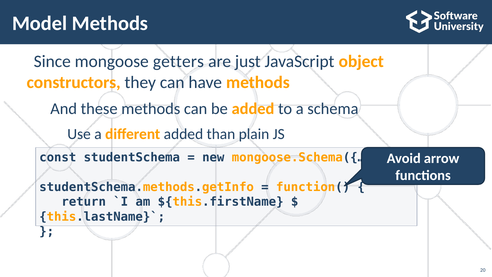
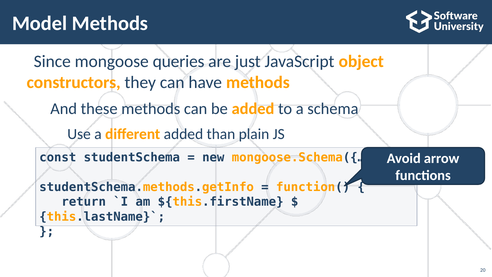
getters: getters -> queries (179, 61)
